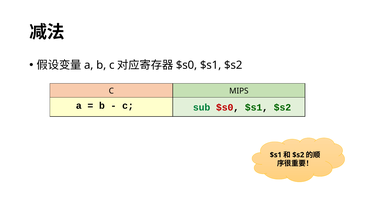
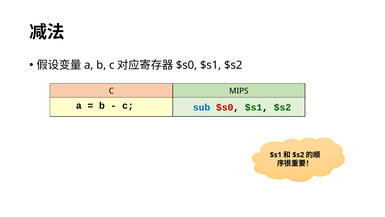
sub colour: green -> blue (202, 107)
